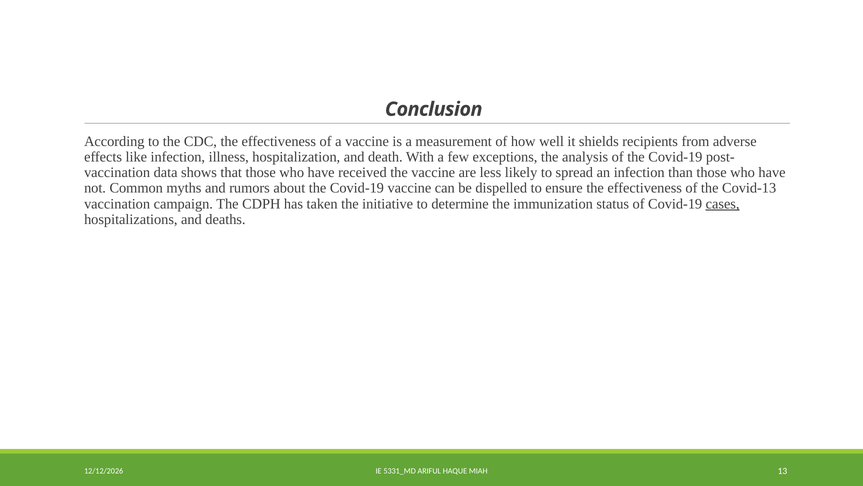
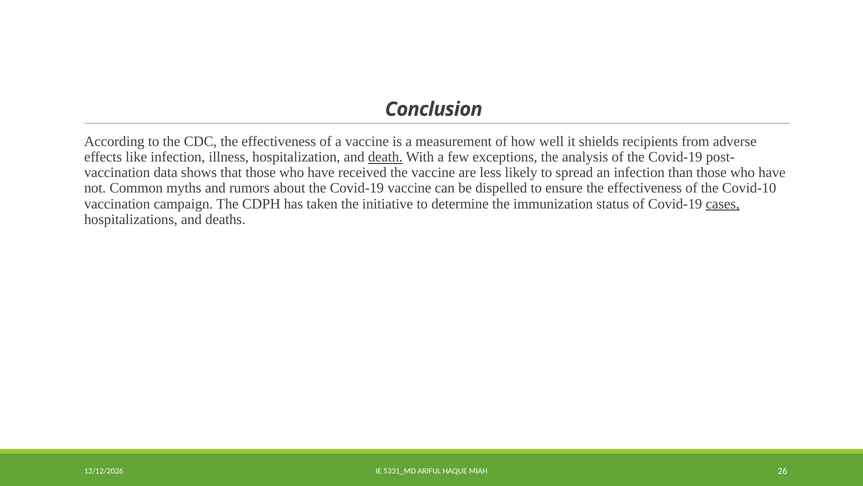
death underline: none -> present (385, 157)
Covid-13: Covid-13 -> Covid-10 (749, 188)
13: 13 -> 26 (782, 471)
